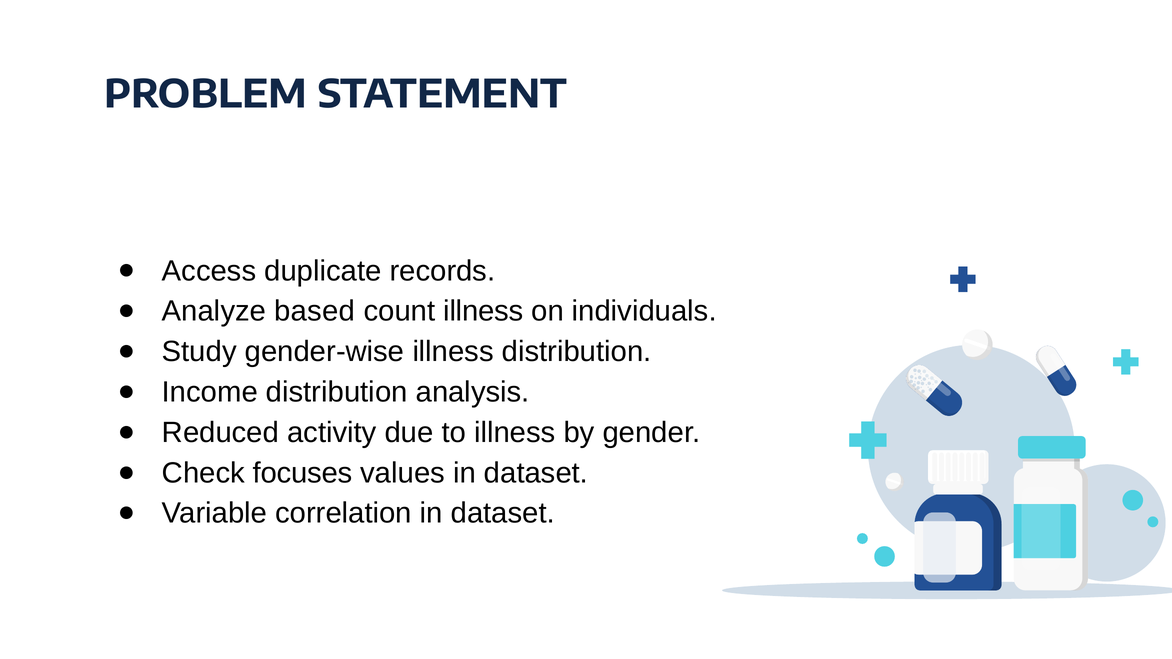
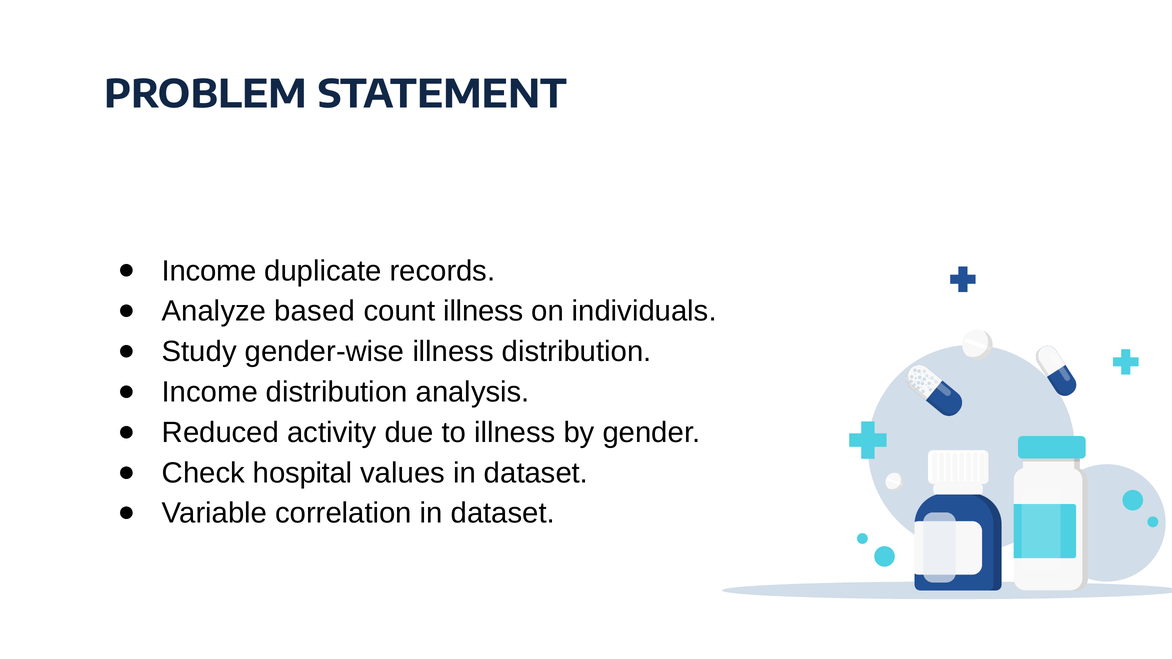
Access: Access -> Income (209, 271)
focuses: focuses -> hospital (303, 473)
